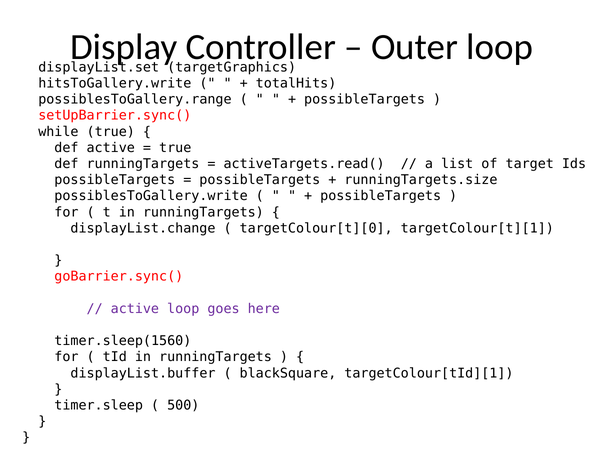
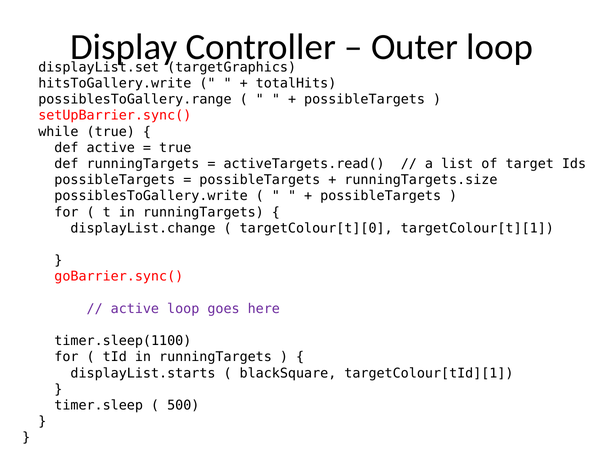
timer.sleep(1560: timer.sleep(1560 -> timer.sleep(1100 (123, 341)
displayList.buffer: displayList.buffer -> displayList.starts (143, 373)
